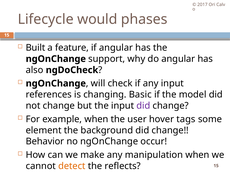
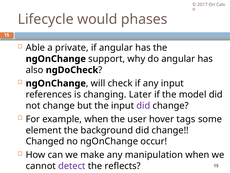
Built: Built -> Able (35, 48)
feature: feature -> private (72, 48)
Basic: Basic -> Later (140, 94)
Behavior: Behavior -> Changed (45, 141)
detect colour: orange -> purple (72, 165)
